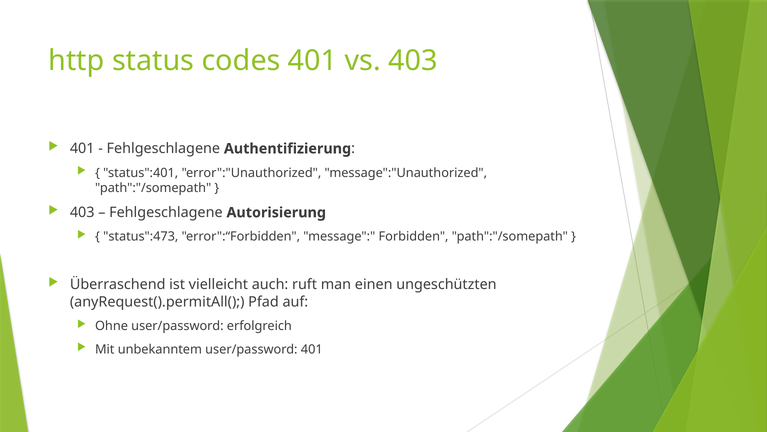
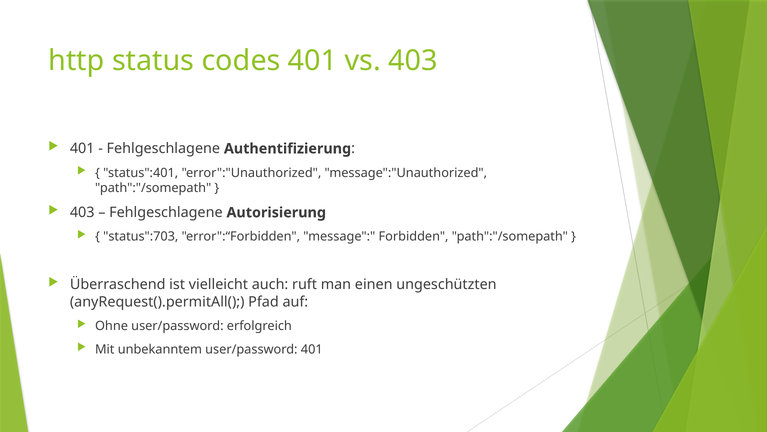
status":473: status":473 -> status":703 (141, 236)
